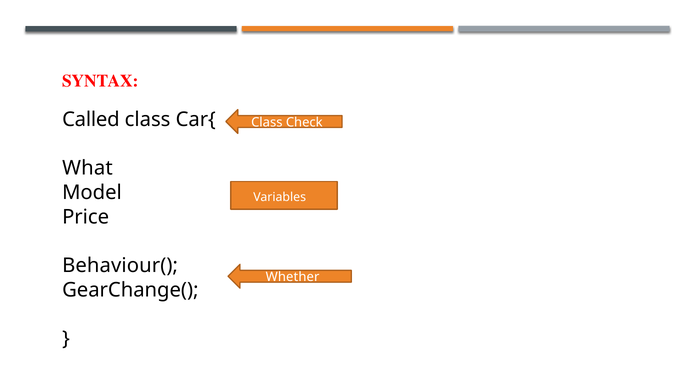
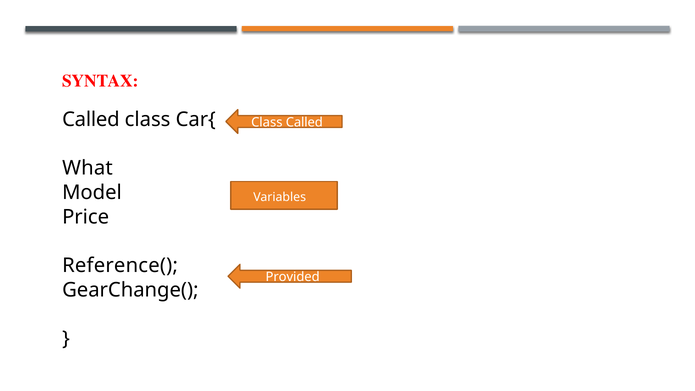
Class Check: Check -> Called (304, 122)
Behaviour(: Behaviour( -> Reference( (120, 266)
Whether: Whether -> Provided (293, 277)
